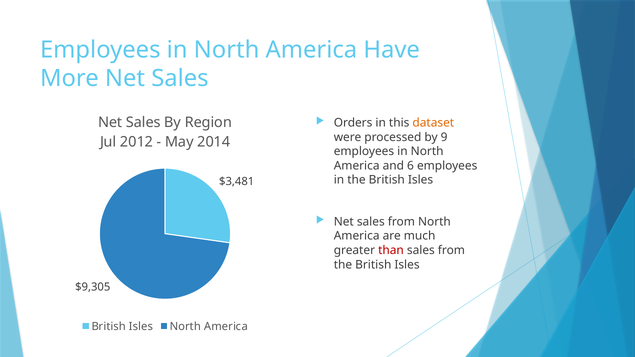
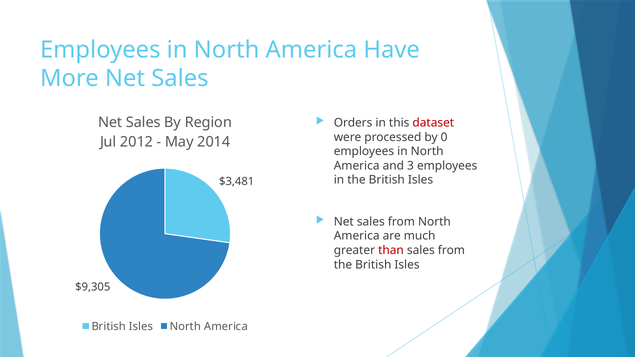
dataset colour: orange -> red (433, 123)
9: 9 -> 0 (444, 137)
6: 6 -> 3 (411, 166)
